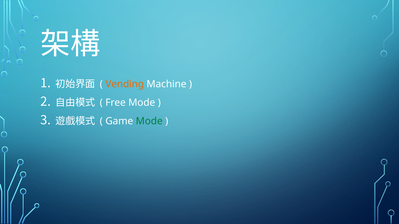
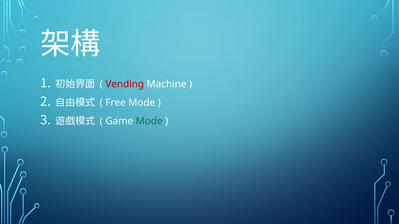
Vending colour: orange -> red (125, 84)
